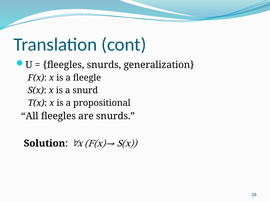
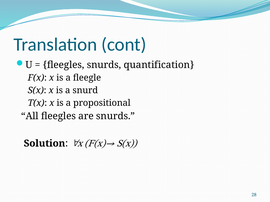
generalization: generalization -> quantification (159, 65)
